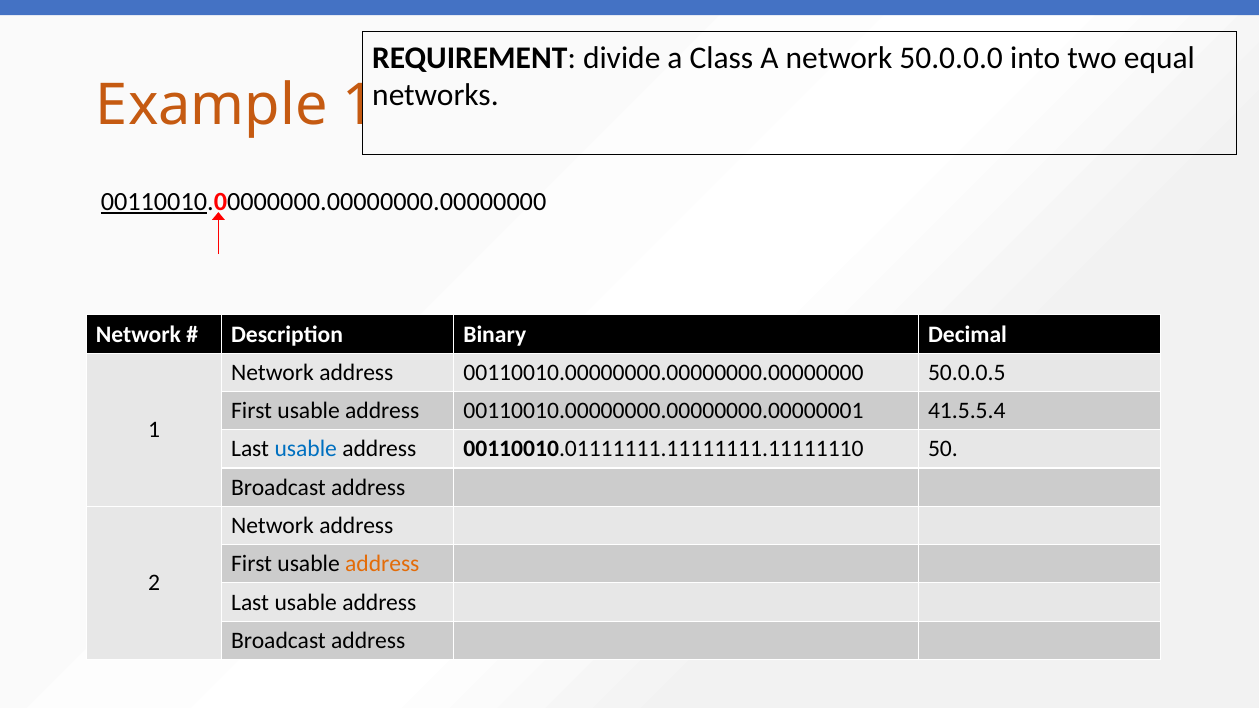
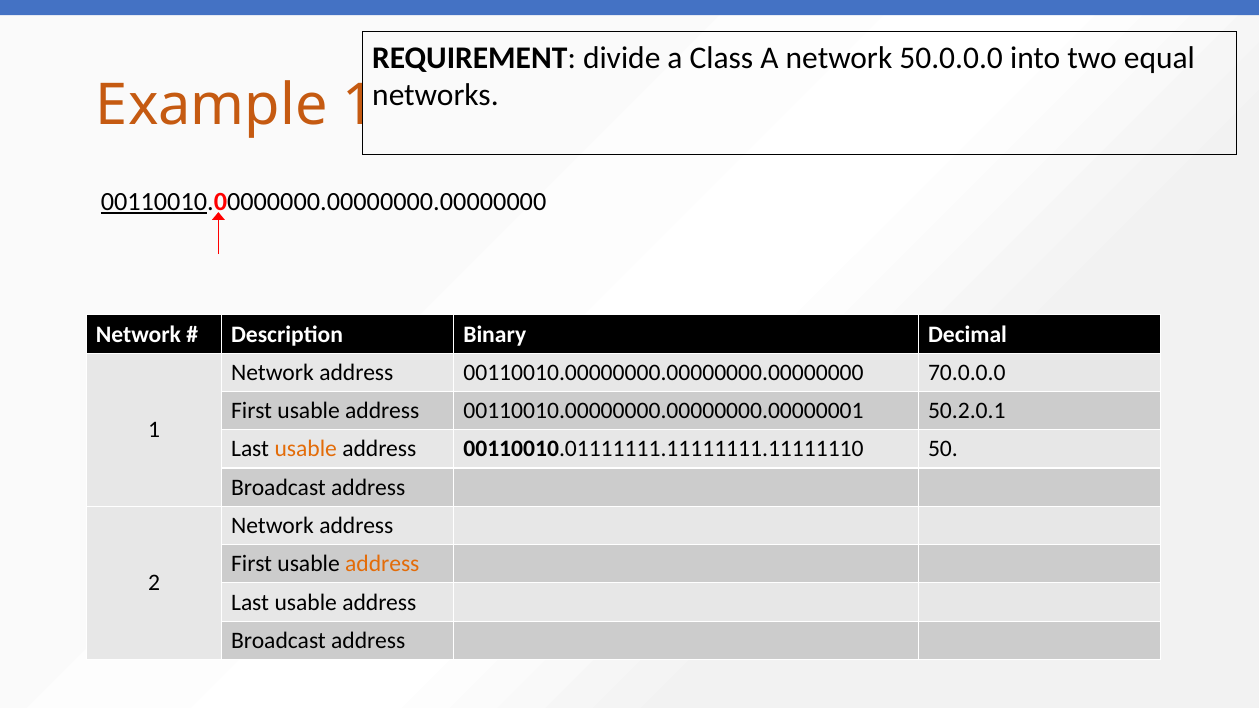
50.0.0.5: 50.0.0.5 -> 70.0.0.0 (967, 373)
41.5.5.4: 41.5.5.4 -> 50.2.0.1 (967, 411)
usable colour: blue -> orange (306, 449)
